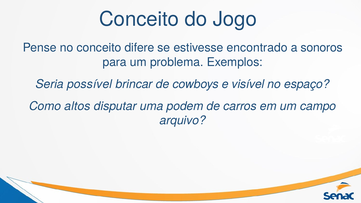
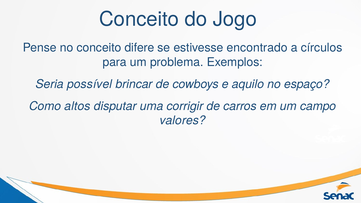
sonoros: sonoros -> círculos (322, 48)
visível: visível -> aquilo (248, 84)
podem: podem -> corrigir (185, 106)
arquivo: arquivo -> valores (183, 121)
